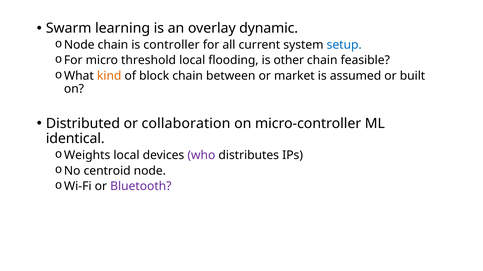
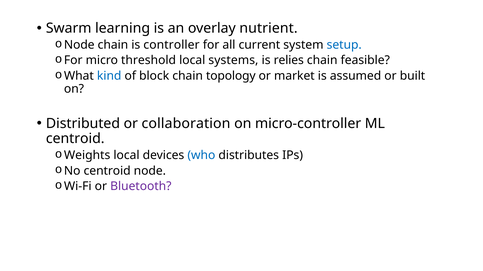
dynamic: dynamic -> nutrient (269, 28)
flooding: flooding -> systems (233, 61)
other: other -> relies (289, 61)
kind colour: orange -> blue (109, 76)
between: between -> topology (231, 76)
identical: identical -> centroid (75, 139)
who colour: purple -> blue (201, 156)
